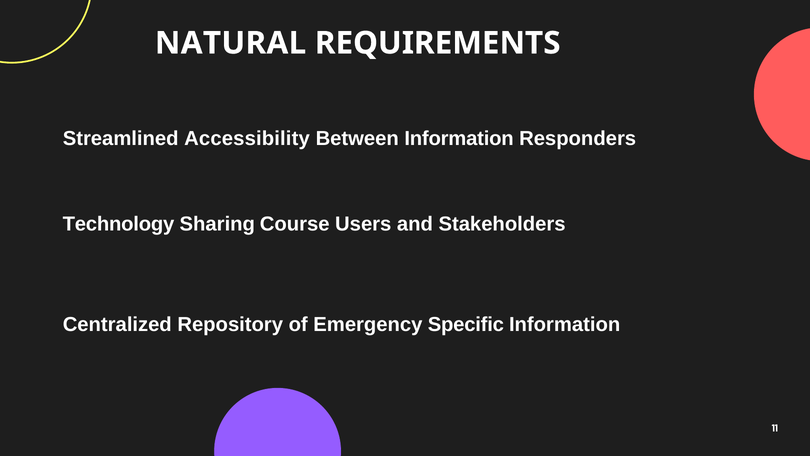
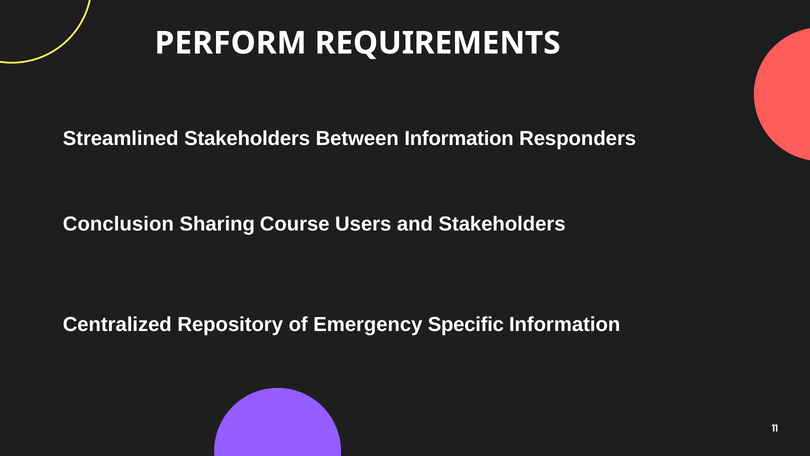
NATURAL: NATURAL -> PERFORM (231, 43)
Streamlined Accessibility: Accessibility -> Stakeholders (247, 138)
Technology: Technology -> Conclusion (118, 224)
